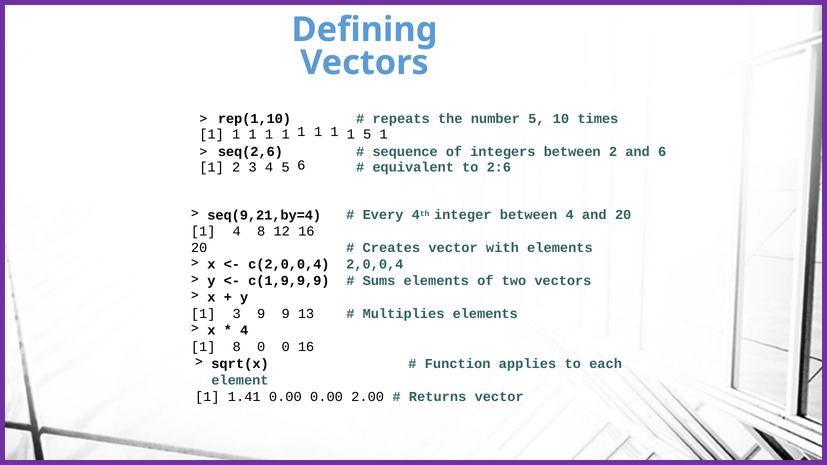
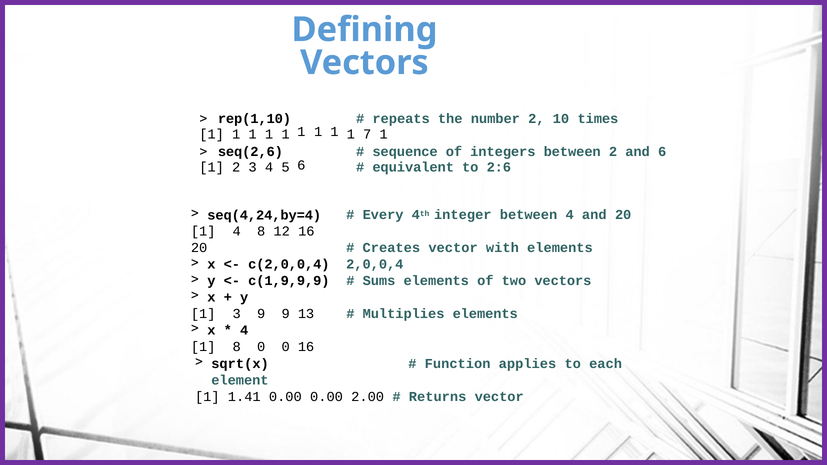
number 5: 5 -> 2 (536, 119)
1 5: 5 -> 7 (367, 134)
seq(9,21,by=4: seq(9,21,by=4 -> seq(4,24,by=4 (264, 215)
